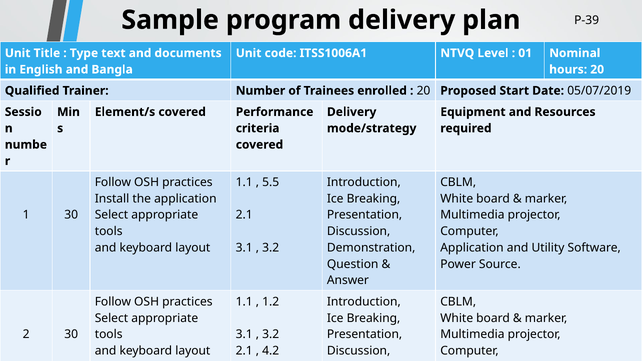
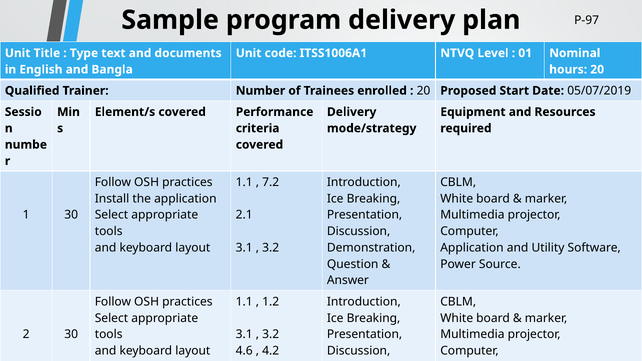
P-39: P-39 -> P-97 (587, 20)
5.5: 5.5 -> 7.2 (271, 182)
2.1: 2.1 -> 4.6 (244, 351)
